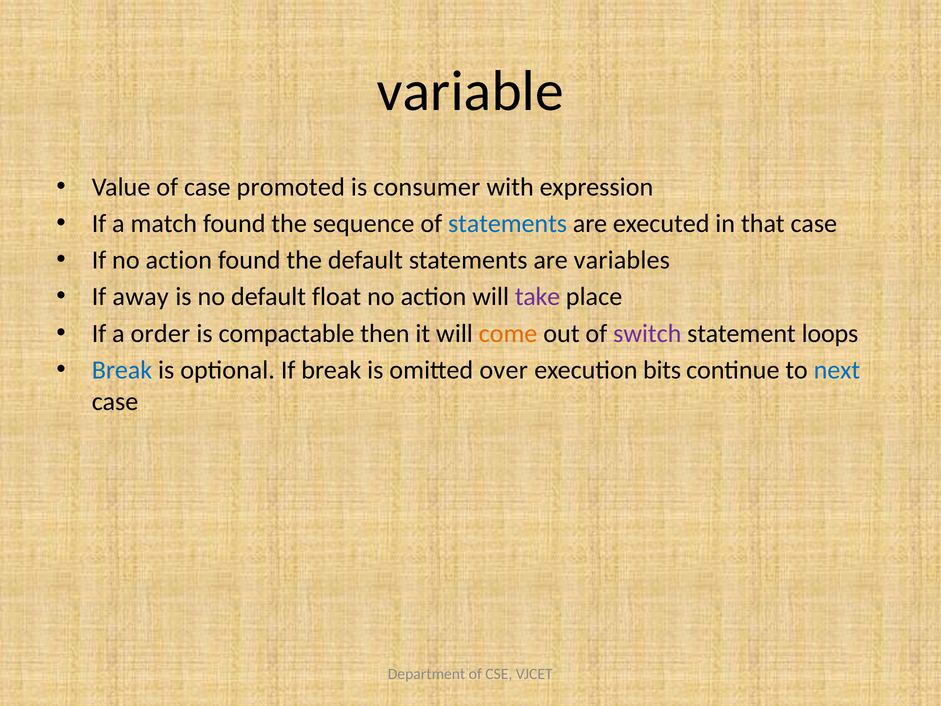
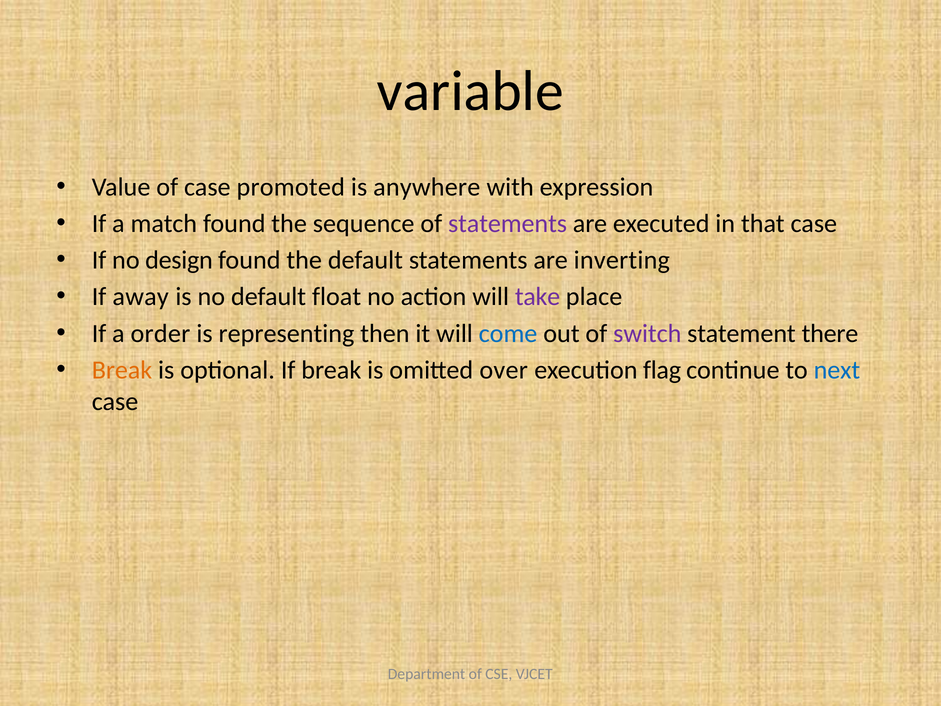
consumer: consumer -> anywhere (427, 187)
statements colour: blue -> purple (508, 224)
If no action: action -> design (179, 260)
variables: variables -> inverting (622, 260)
compactable: compactable -> representing (286, 333)
come colour: orange -> blue (508, 333)
loops: loops -> there (830, 333)
Break colour: blue -> orange (122, 370)
bits: bits -> flag (662, 370)
